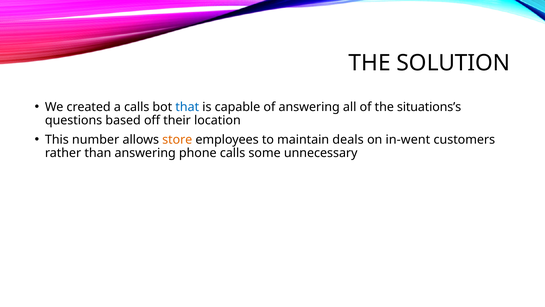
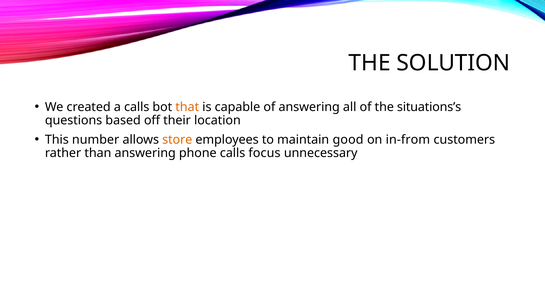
that colour: blue -> orange (187, 107)
deals: deals -> good (348, 139)
in-went: in-went -> in-from (408, 139)
some: some -> focus (264, 153)
